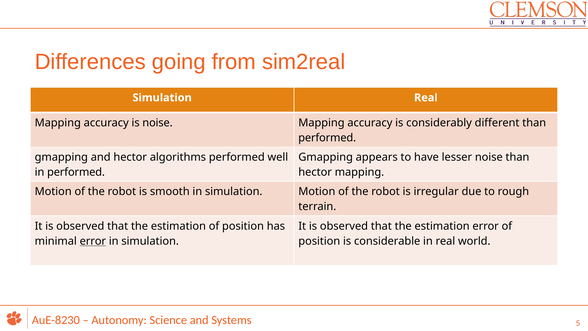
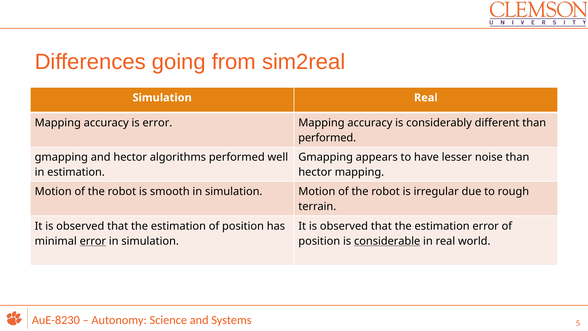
is noise: noise -> error (157, 123)
in performed: performed -> estimation (76, 172)
considerable underline: none -> present (387, 241)
